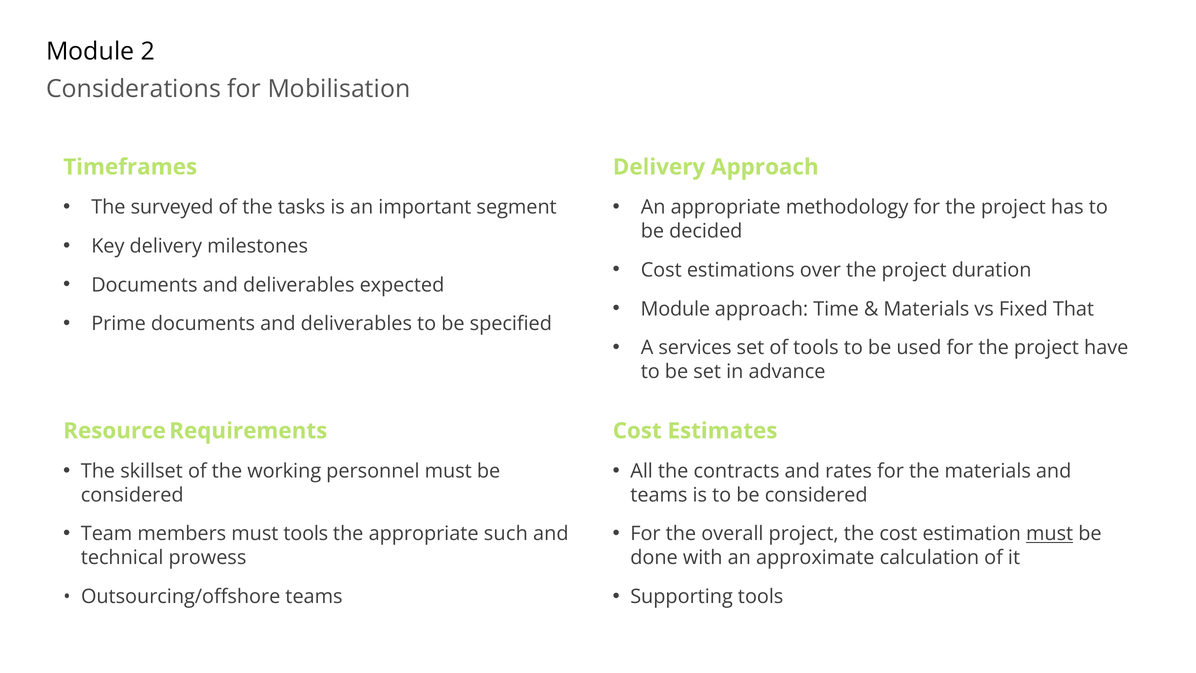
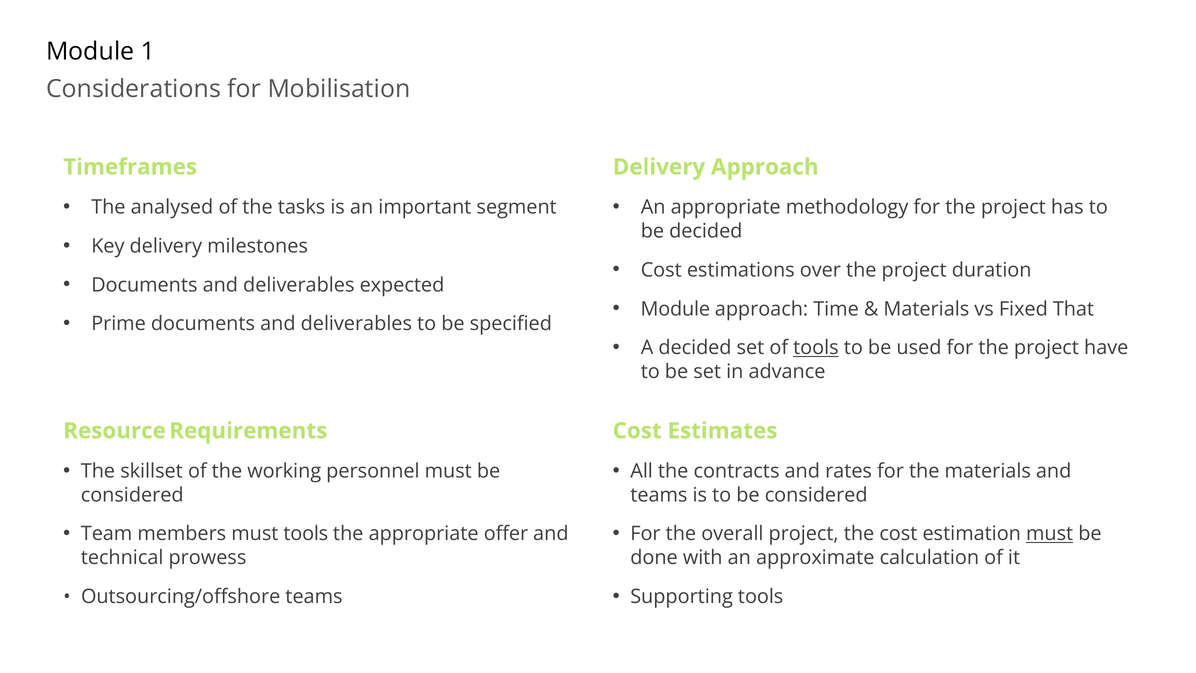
2: 2 -> 1 (148, 52)
surveyed: surveyed -> analysed (172, 207)
A services: services -> decided (695, 348)
tools underline: none -> present (816, 348)
such: such -> offer (506, 534)
